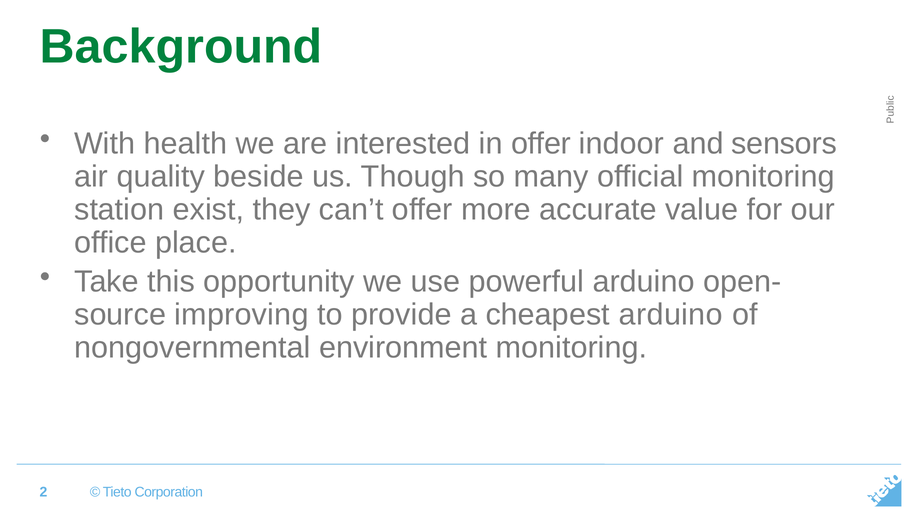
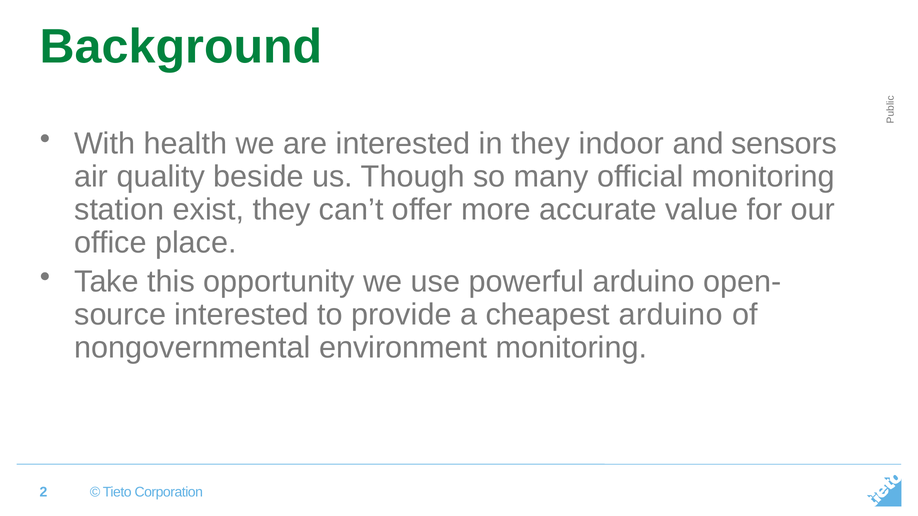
in offer: offer -> they (541, 144)
improving: improving -> interested (242, 315)
